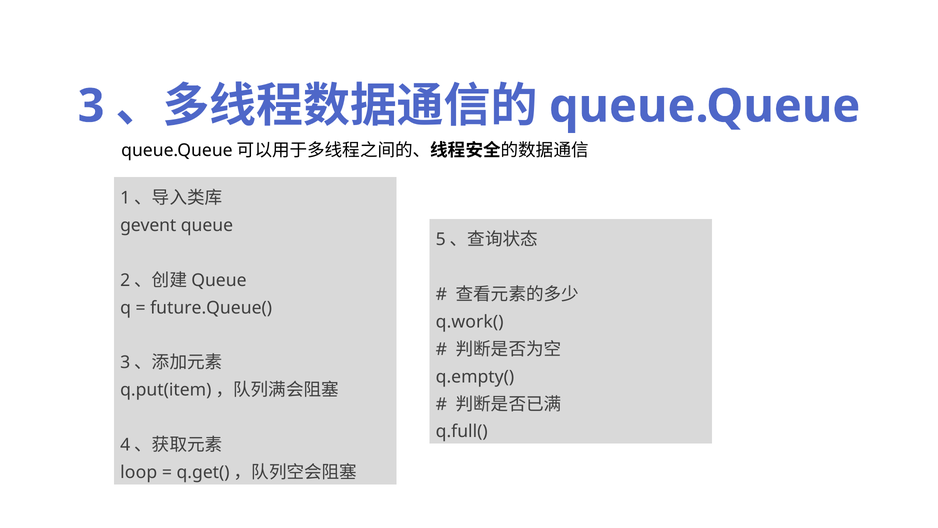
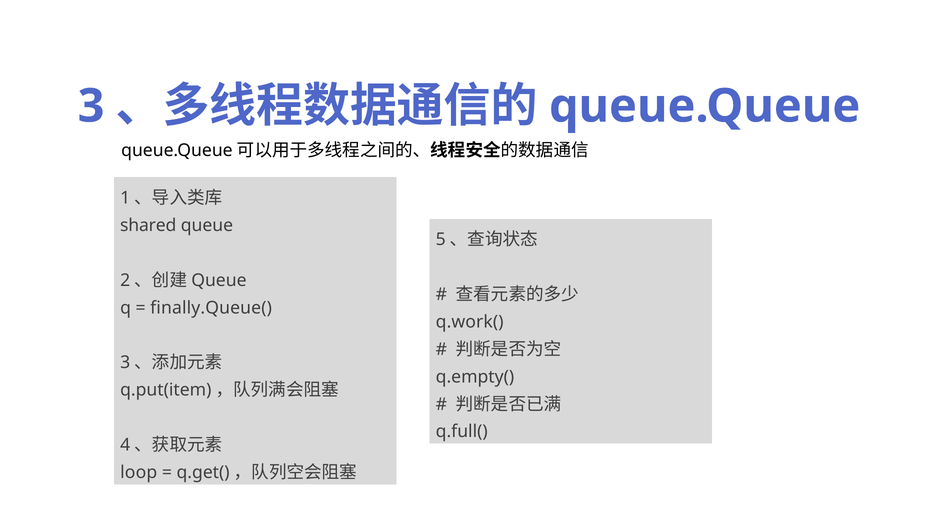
gevent: gevent -> shared (148, 225)
future.Queue(: future.Queue( -> finally.Queue( (211, 308)
